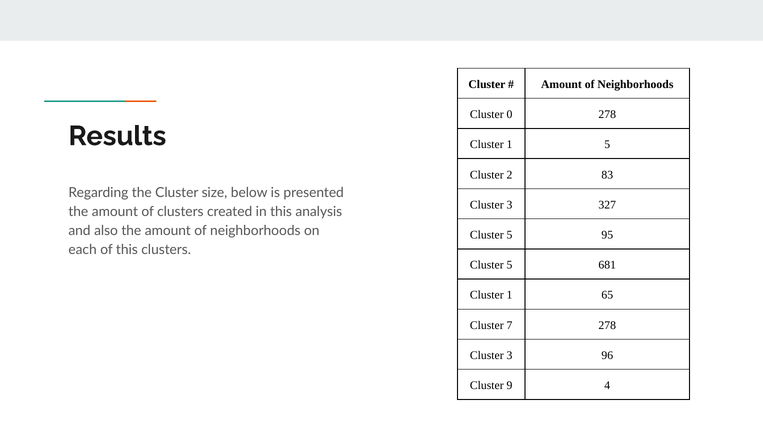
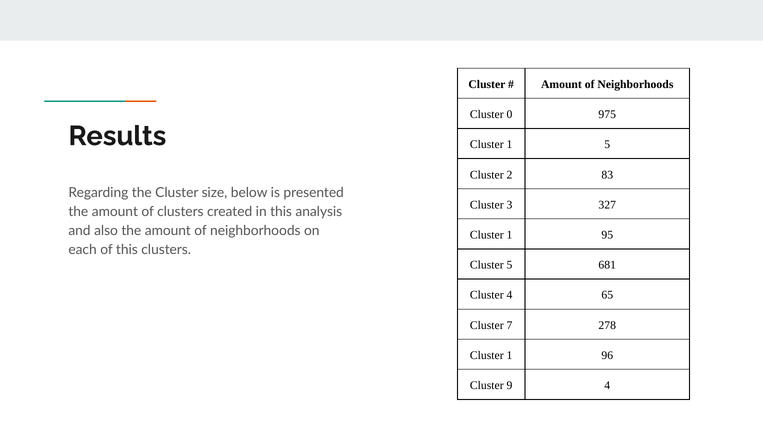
0 278: 278 -> 975 (607, 114)
5: 5 -> 1 (509, 235)
1: 1 -> 4 (509, 295)
3: 3 -> 1 (509, 356)
